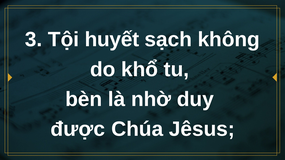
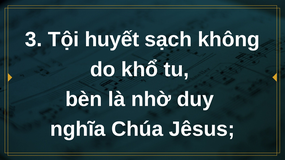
được: được -> nghĩa (78, 129)
